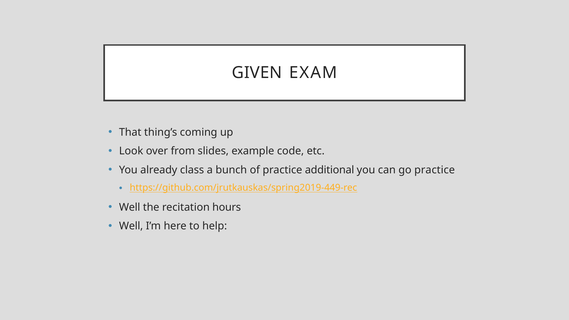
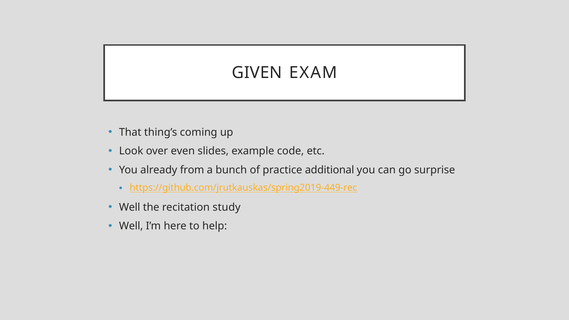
from: from -> even (183, 151)
class: class -> from (192, 170)
go practice: practice -> surprise (435, 170)
hours: hours -> study (227, 207)
